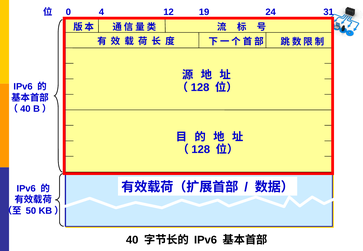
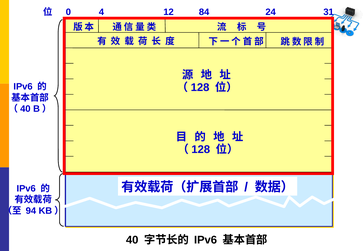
19: 19 -> 84 (204, 12)
50: 50 -> 94 (31, 211)
